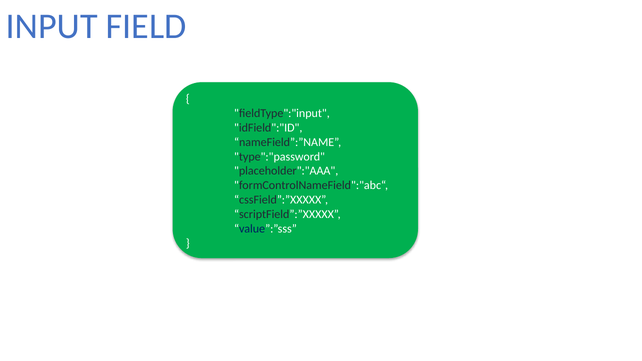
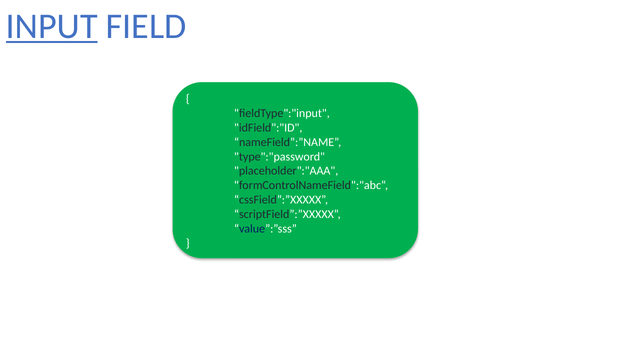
INPUT underline: none -> present (52, 27)
